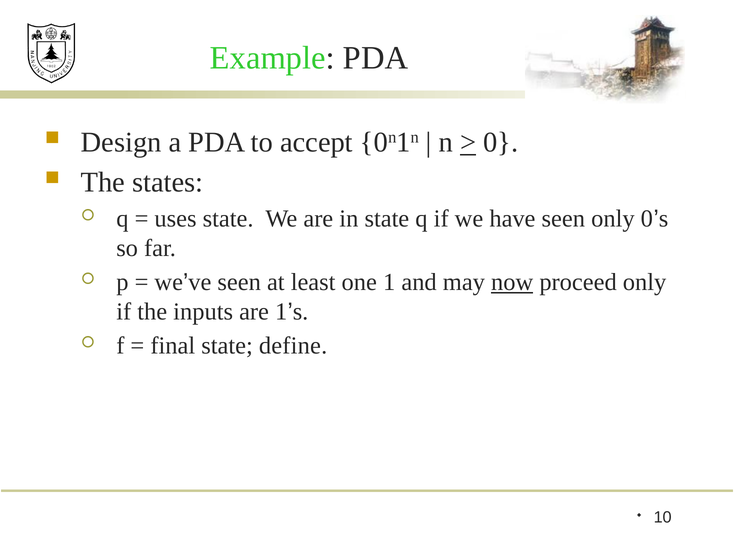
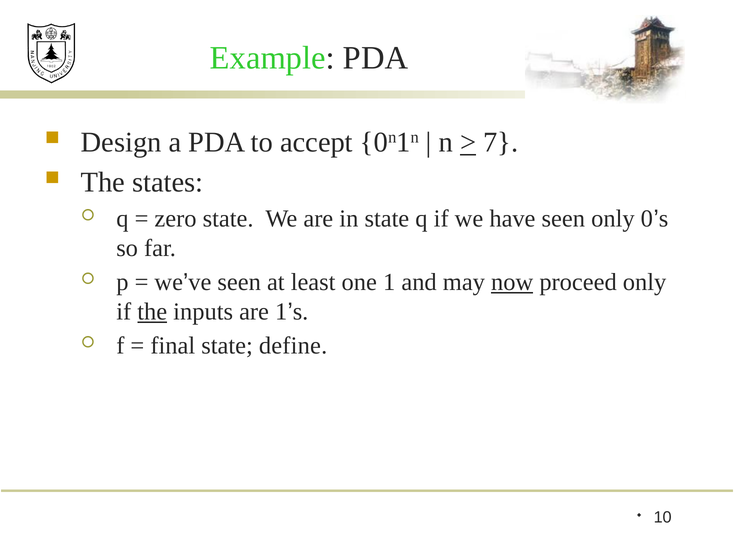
0: 0 -> 7 (501, 142)
uses: uses -> zero (176, 218)
the underline: none -> present (152, 311)
